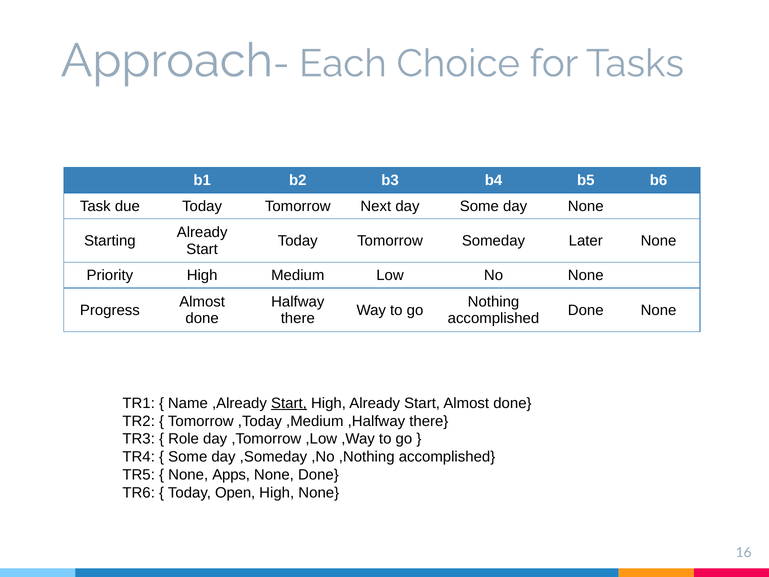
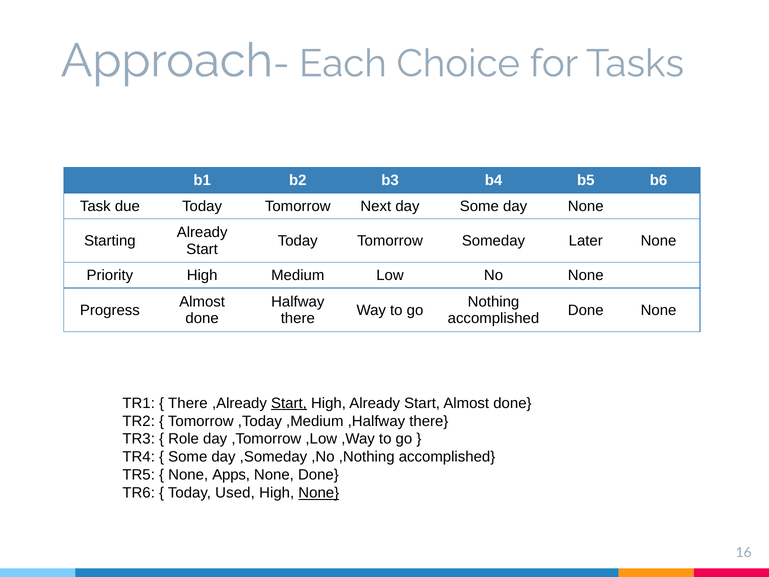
Name: Name -> There (188, 403)
Open: Open -> Used (235, 493)
None underline: none -> present (319, 493)
